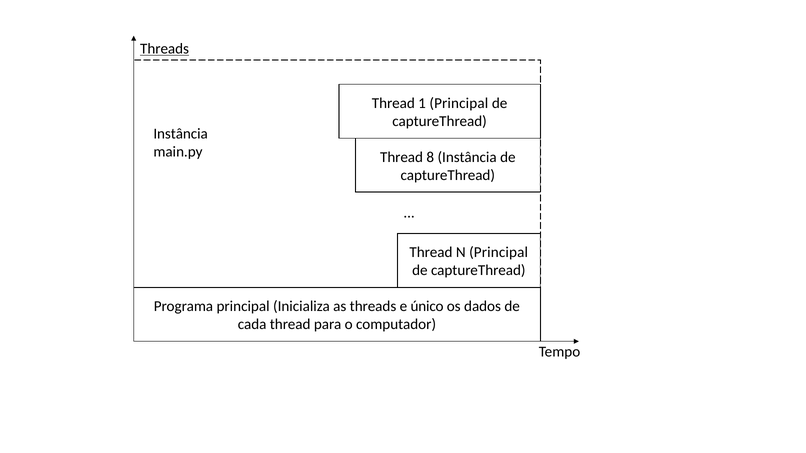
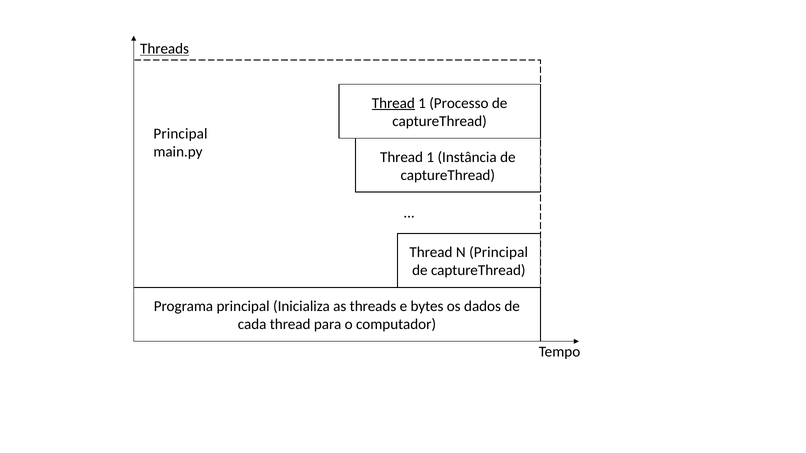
Thread underline: none -> present (393, 103)
1 Principal: Principal -> Processo (459, 103)
Instância: Instância -> Principal (180, 134)
8: 8 -> 1 (430, 157)
único: único -> bytes (427, 307)
